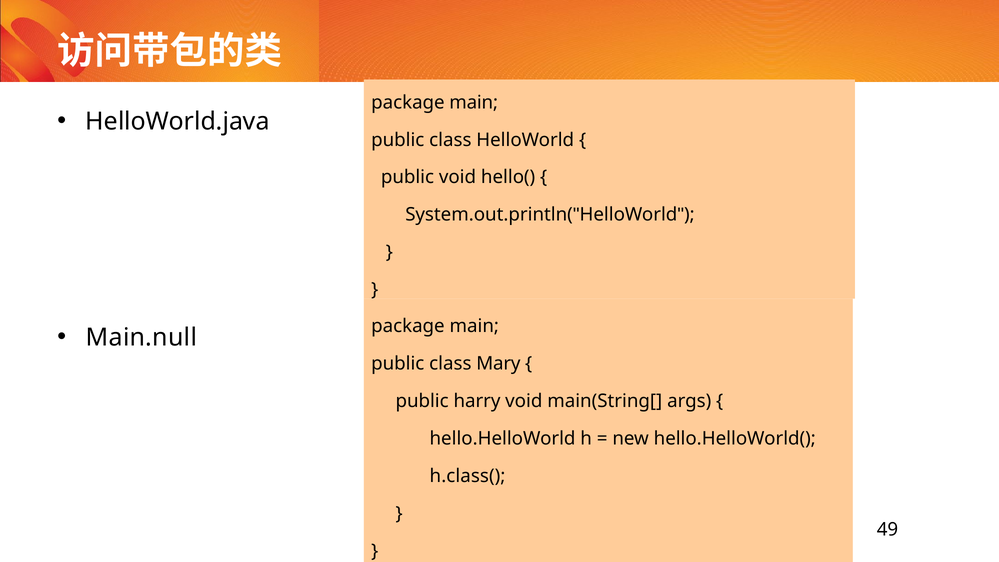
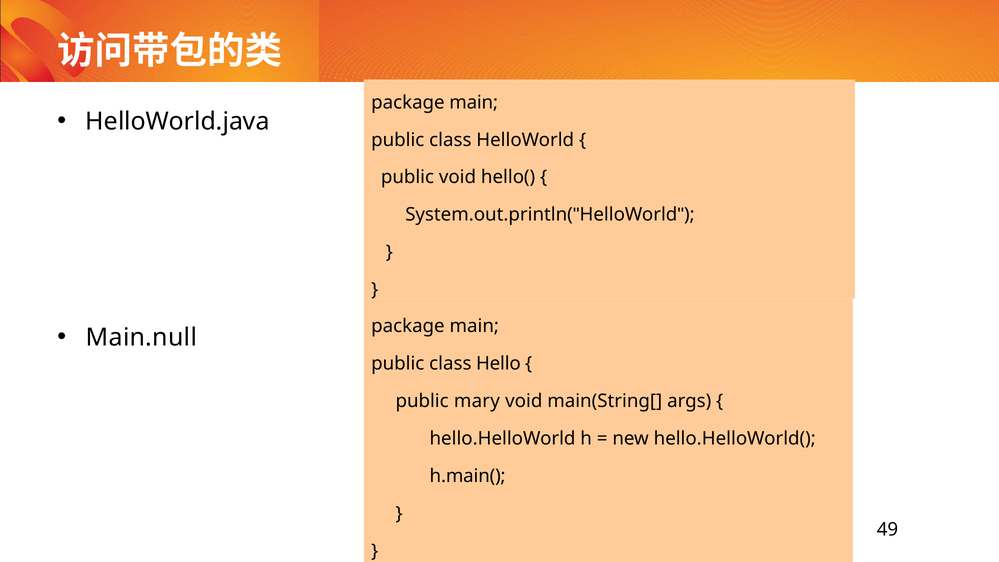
Mary: Mary -> Hello (498, 364)
harry: harry -> mary (477, 401)
h.class(: h.class( -> h.main( (468, 476)
